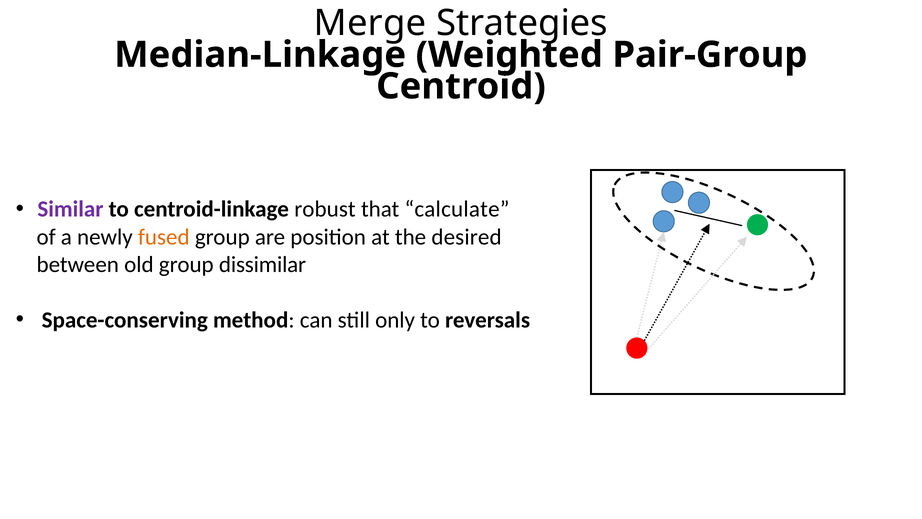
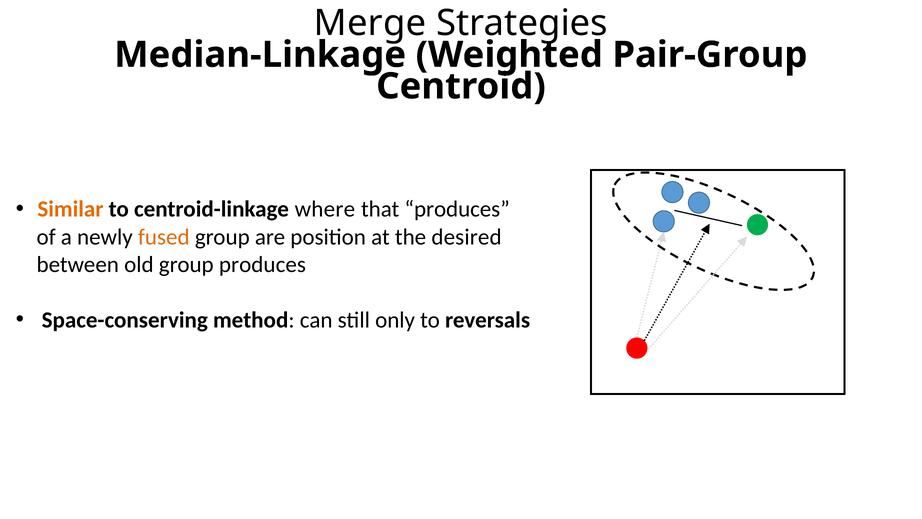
Similar colour: purple -> orange (70, 209)
robust: robust -> where (325, 209)
that calculate: calculate -> produces (457, 209)
group dissimilar: dissimilar -> produces (262, 265)
